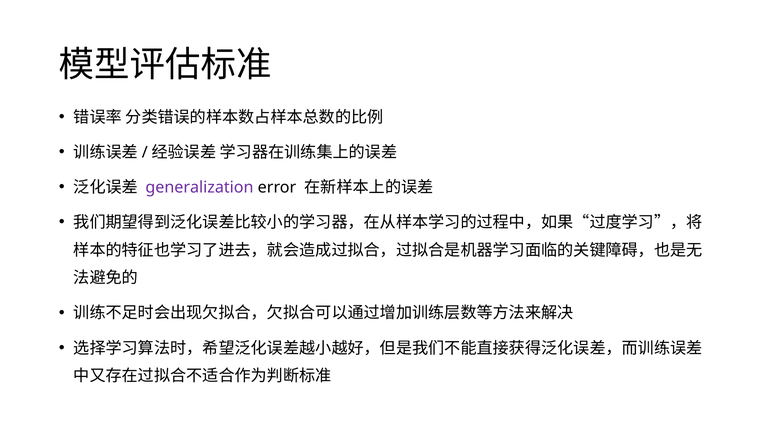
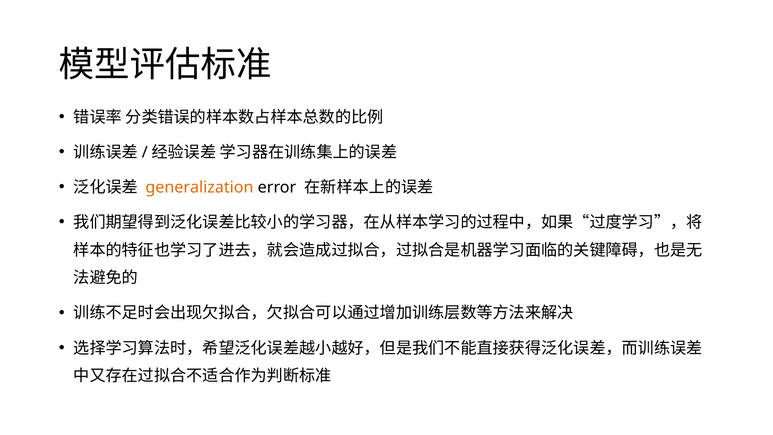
generalization colour: purple -> orange (199, 187)
